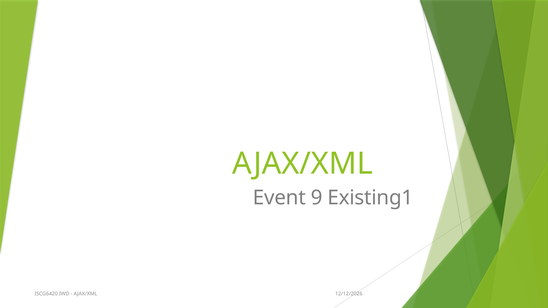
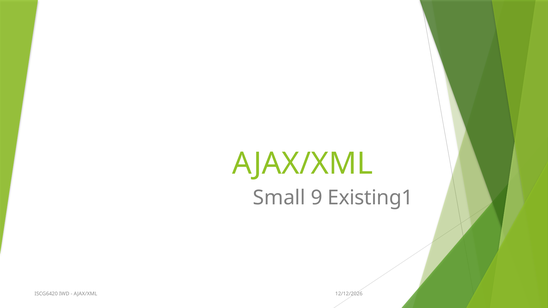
Event: Event -> Small (279, 198)
